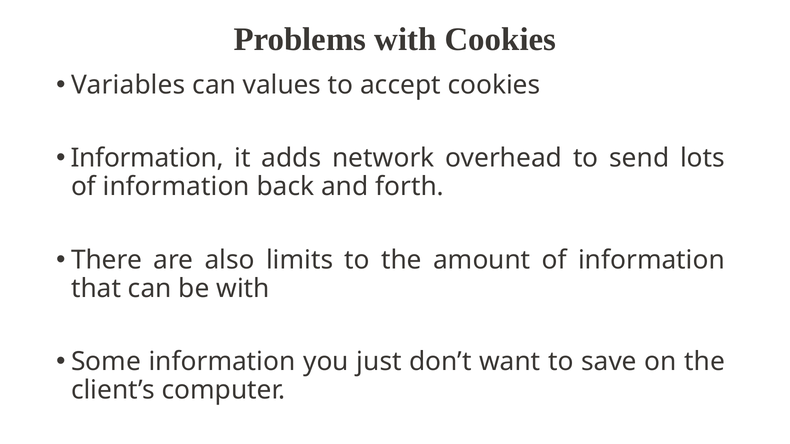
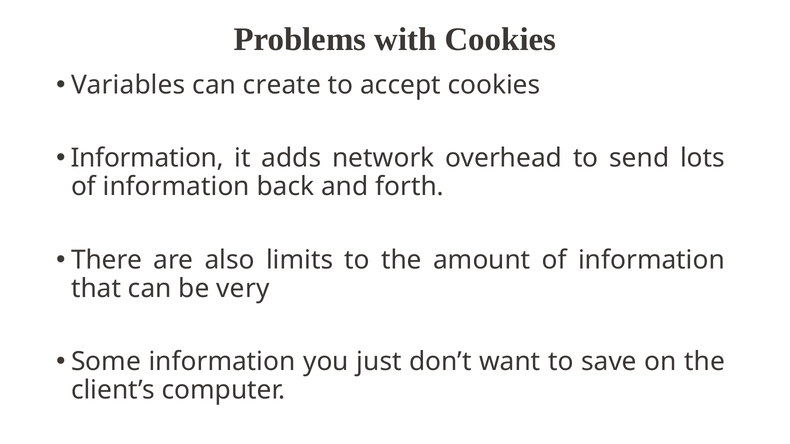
values: values -> create (282, 85)
be with: with -> very (243, 289)
